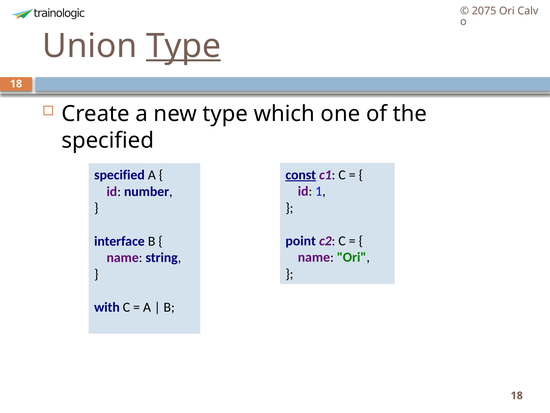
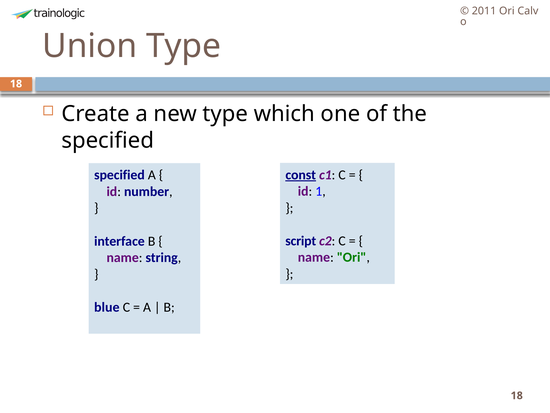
2075: 2075 -> 2011 (484, 11)
Type underline: present -> none (184, 46)
point: point -> script (301, 241)
with: with -> blue (107, 307)
